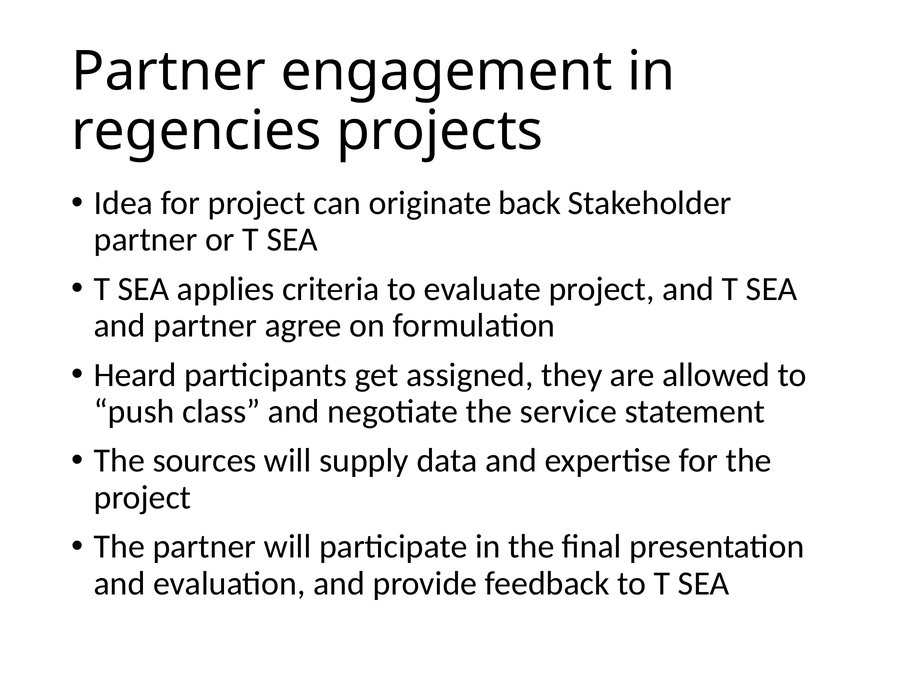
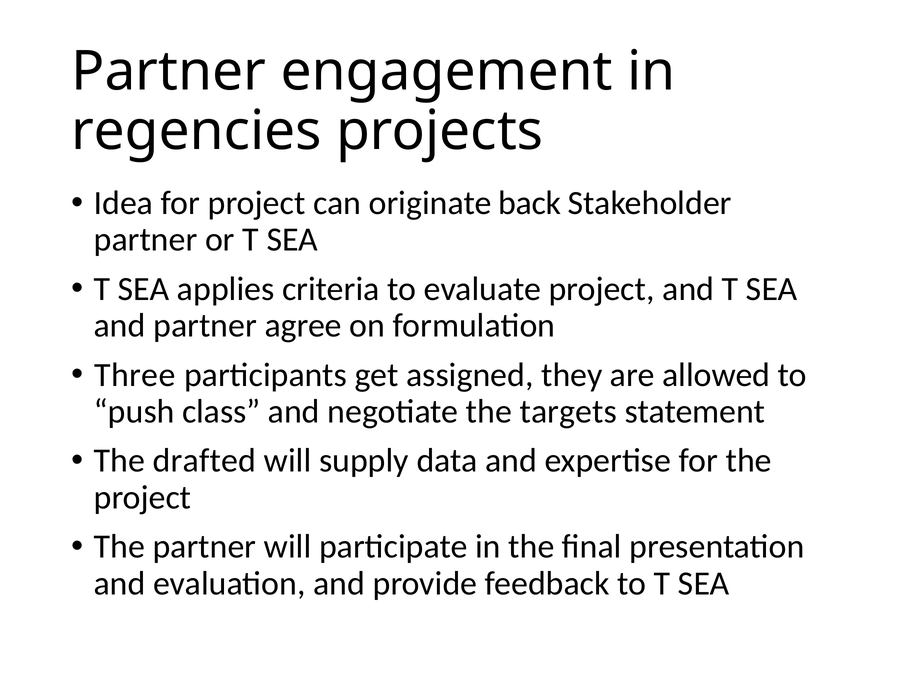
Heard: Heard -> Three (135, 375)
service: service -> targets (568, 412)
sources: sources -> drafted (204, 461)
